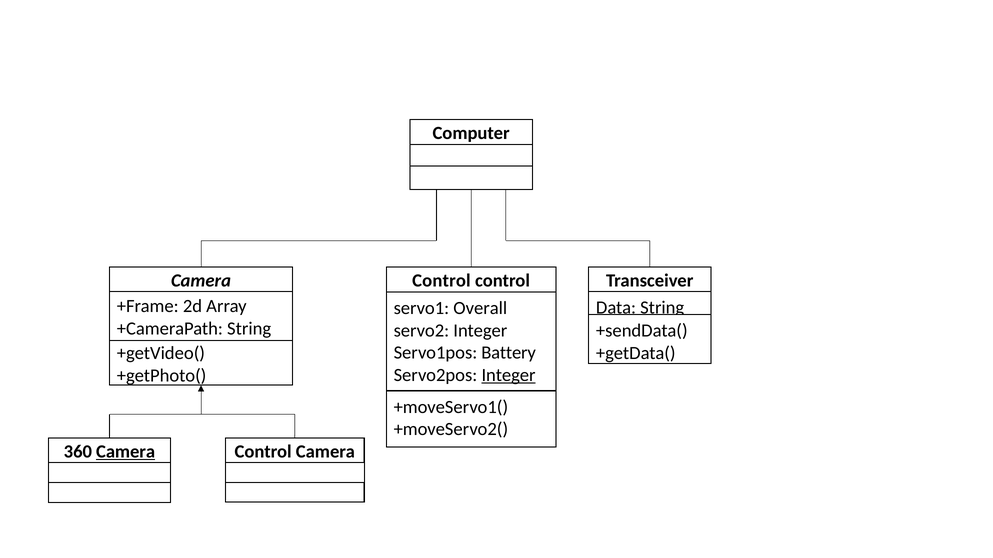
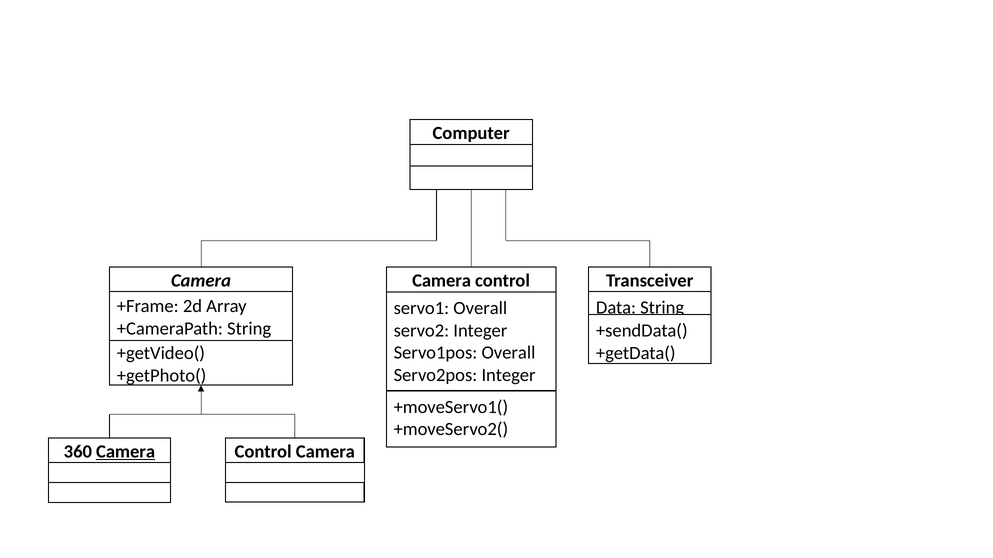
Control: Control -> Camera (442, 281)
Servo1pos Battery: Battery -> Overall (508, 353)
Integer underline: present -> none (508, 376)
